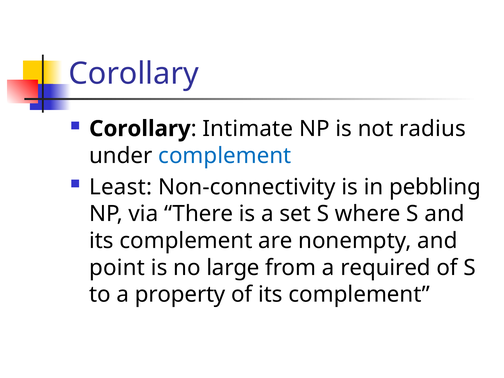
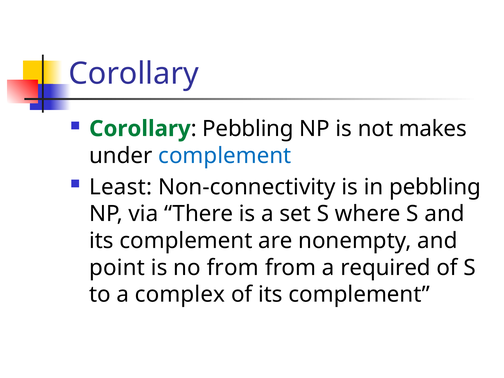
Corollary colour: black -> green (140, 129)
Intimate: Intimate -> Pebbling (248, 129)
radius: radius -> makes (433, 129)
no large: large -> from (233, 268)
property: property -> complex (180, 295)
